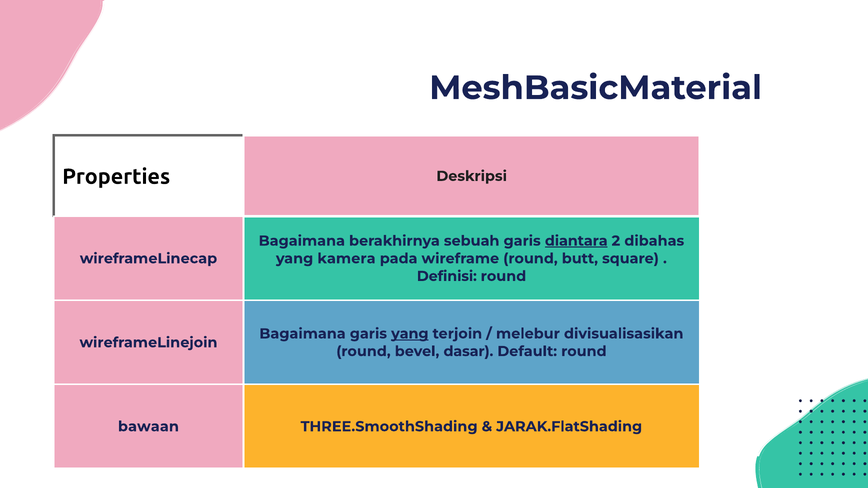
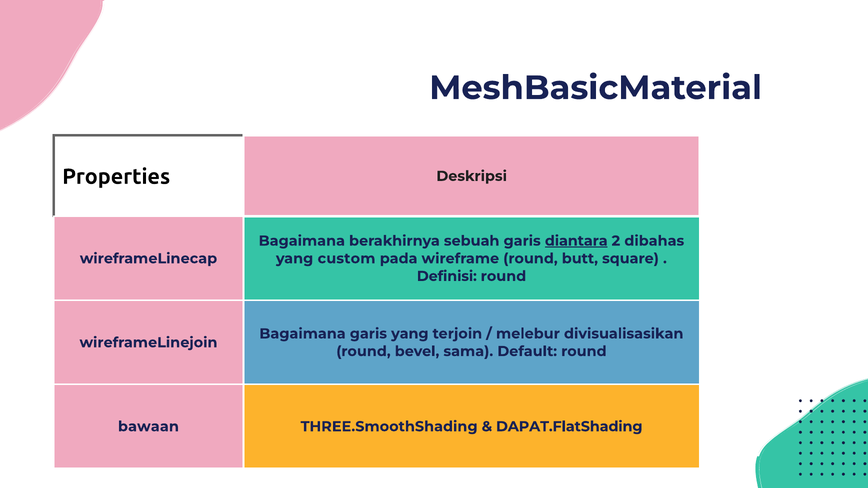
kamera: kamera -> custom (346, 259)
yang underline: present -> none (410, 334)
dasar: dasar -> sama (468, 352)
JARAK.FlatShading: JARAK.FlatShading -> DAPAT.FlatShading (569, 427)
